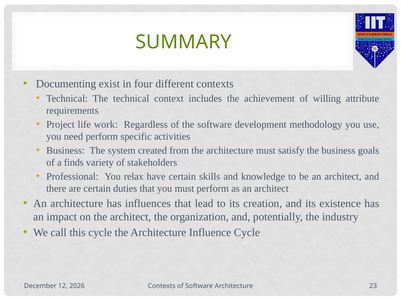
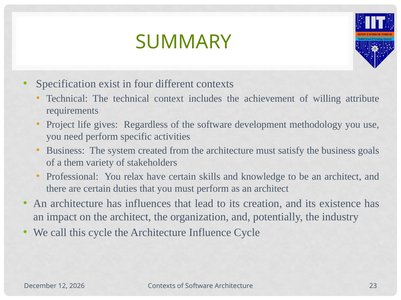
Documenting: Documenting -> Specification (66, 84)
work: work -> gives (106, 125)
finds: finds -> them (74, 163)
